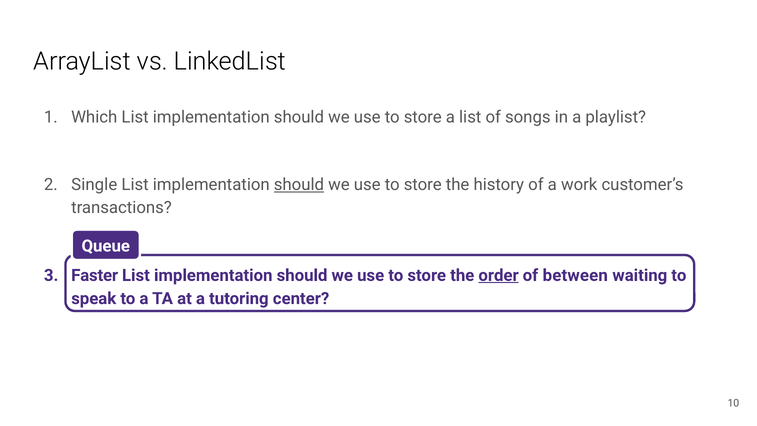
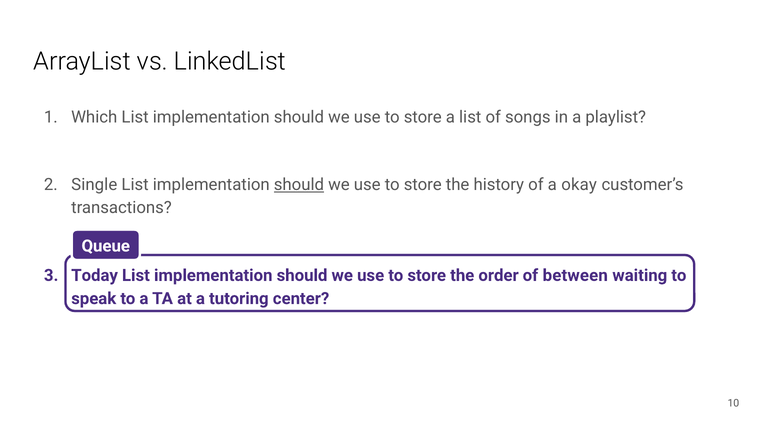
work: work -> okay (579, 185)
Faster: Faster -> Today (95, 275)
order underline: present -> none (499, 275)
